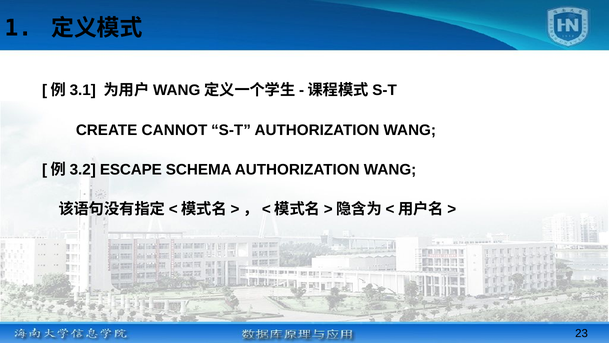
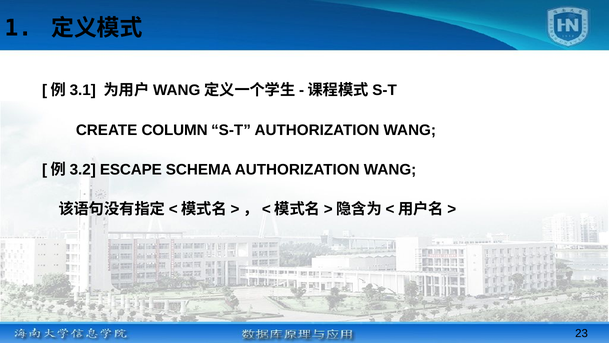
CANNOT: CANNOT -> COLUMN (175, 130)
